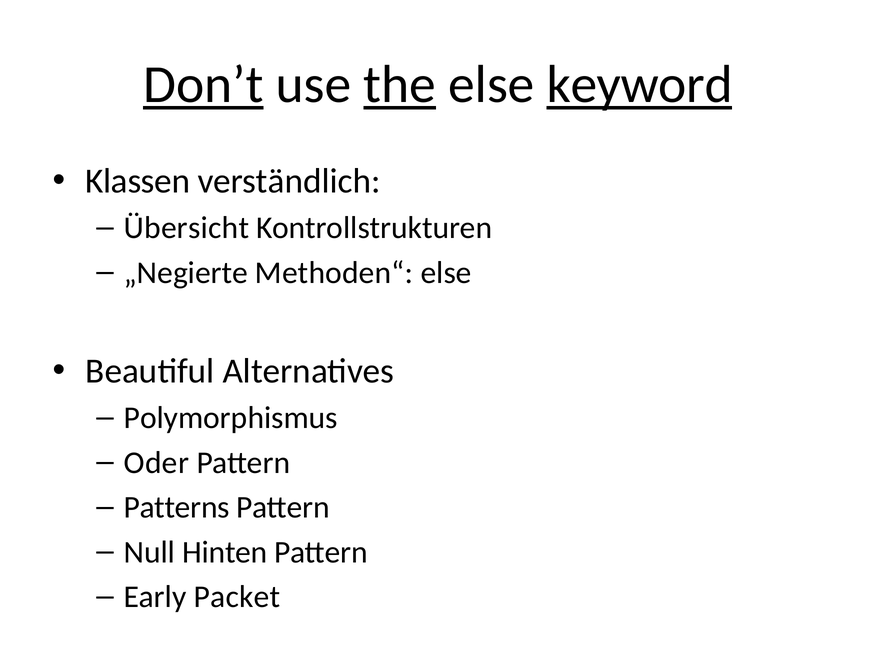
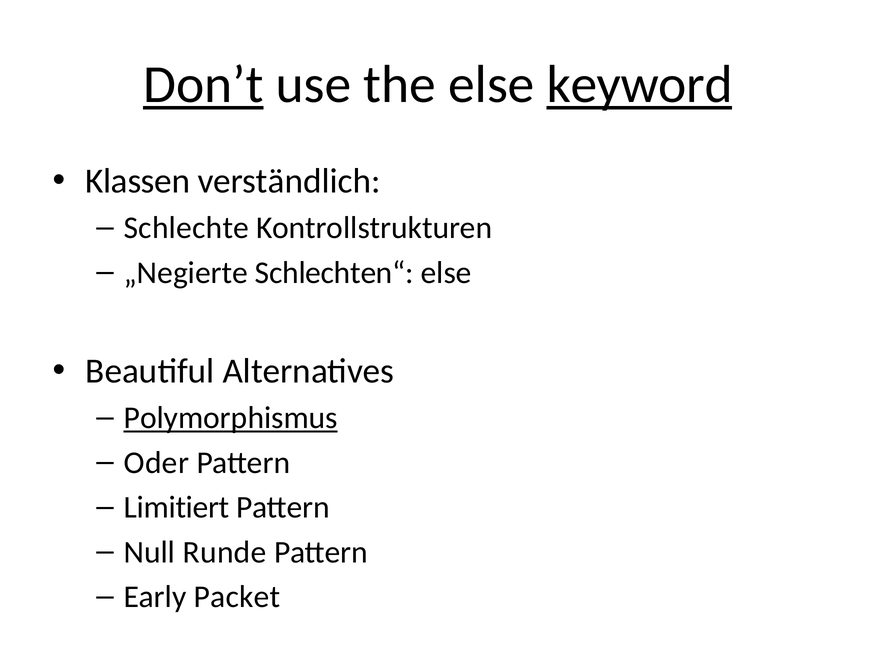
the underline: present -> none (400, 85)
Übersicht: Übersicht -> Schlechte (186, 228)
Methoden“: Methoden“ -> Schlechten“ (334, 273)
Polymorphismus underline: none -> present (231, 418)
Patterns: Patterns -> Limitiert (177, 507)
Hinten: Hinten -> Runde (225, 552)
